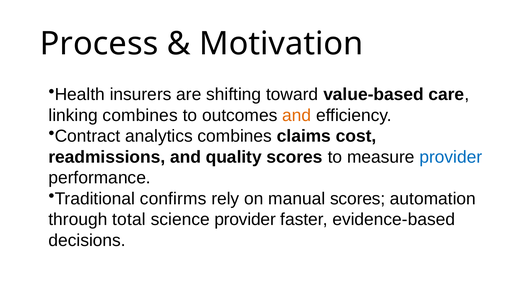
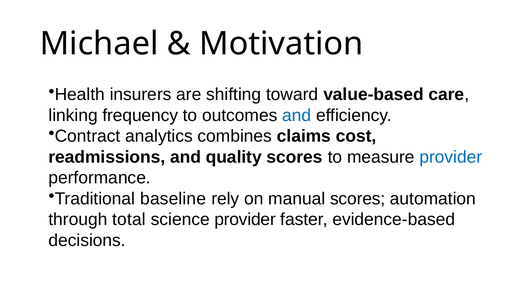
Process: Process -> Michael (99, 44)
linking combines: combines -> frequency (140, 115)
and colour: orange -> blue (297, 115)
confirms: confirms -> baseline (173, 199)
